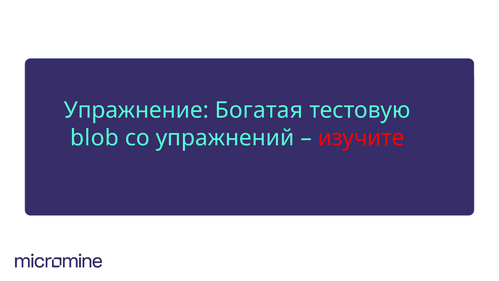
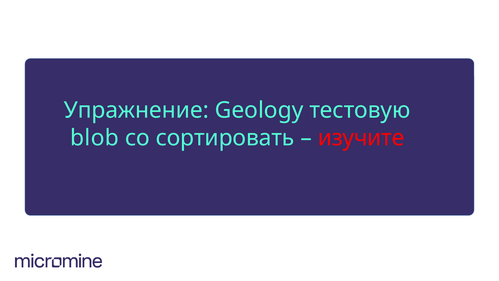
Богатая: Богатая -> Geology (259, 110)
упражнений: упражнений -> сортировать (225, 138)
